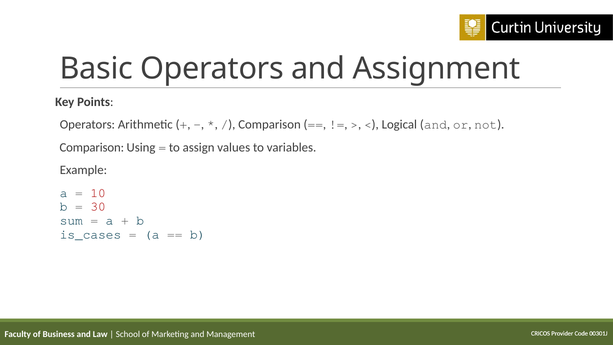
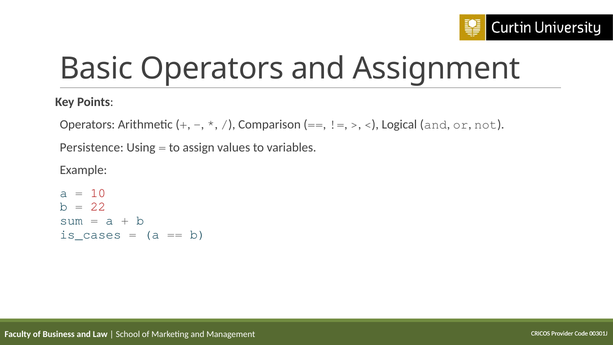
Comparison: Comparison -> Persistence (92, 147)
30: 30 -> 22 (98, 207)
